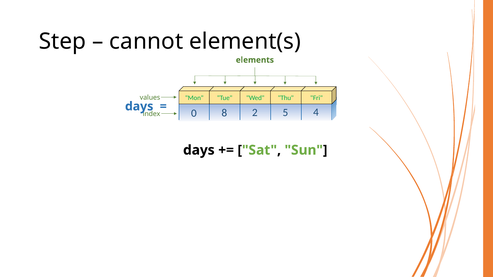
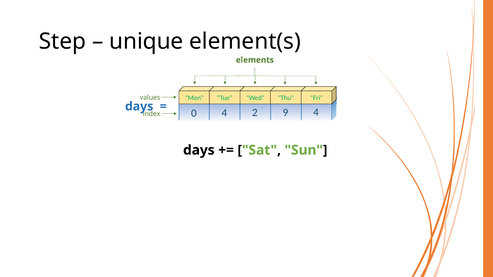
cannot: cannot -> unique (146, 41)
0 8: 8 -> 4 (224, 113)
5: 5 -> 9 (285, 113)
